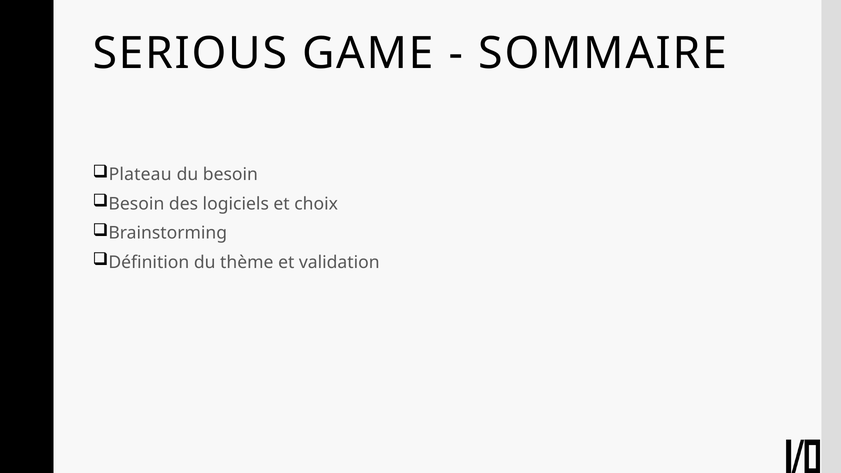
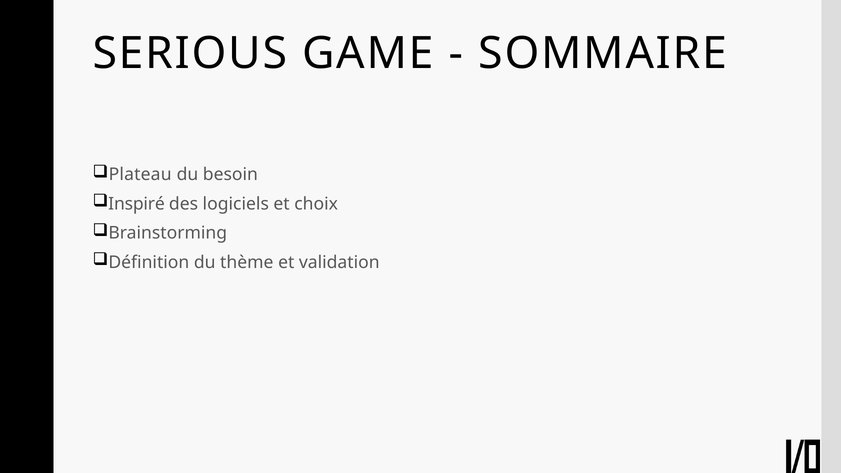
Besoin: Besoin -> Inspiré (137, 204)
